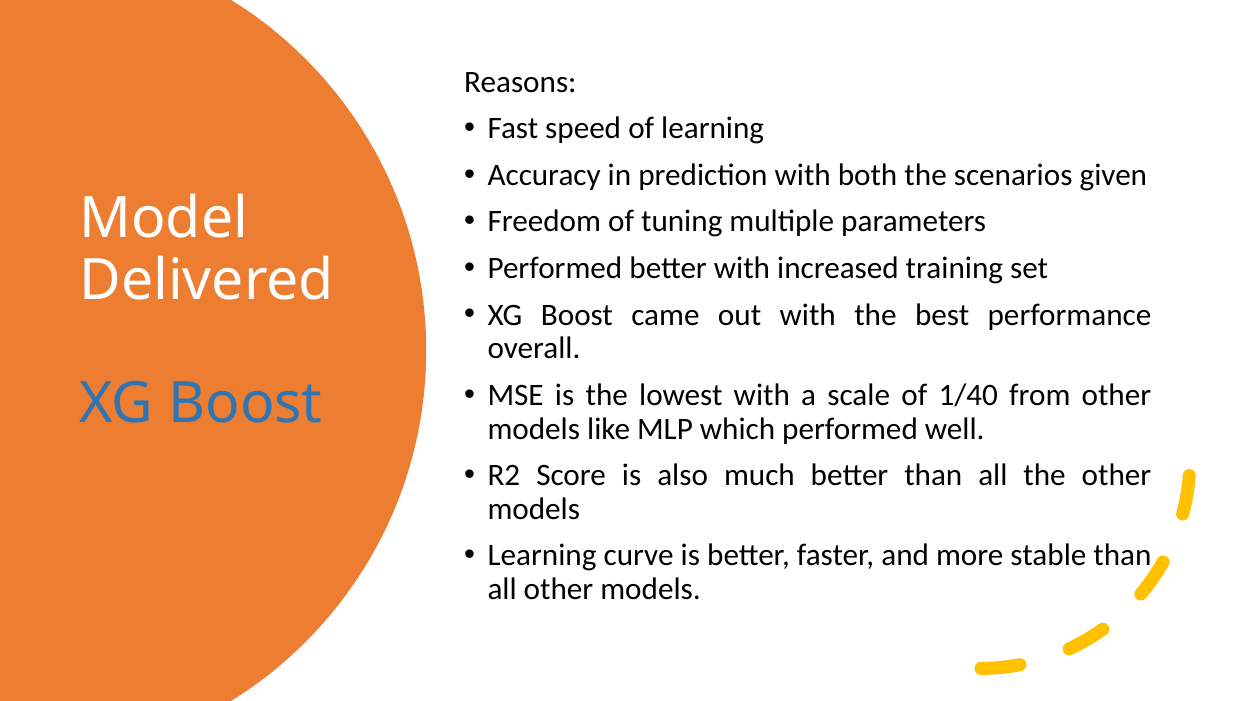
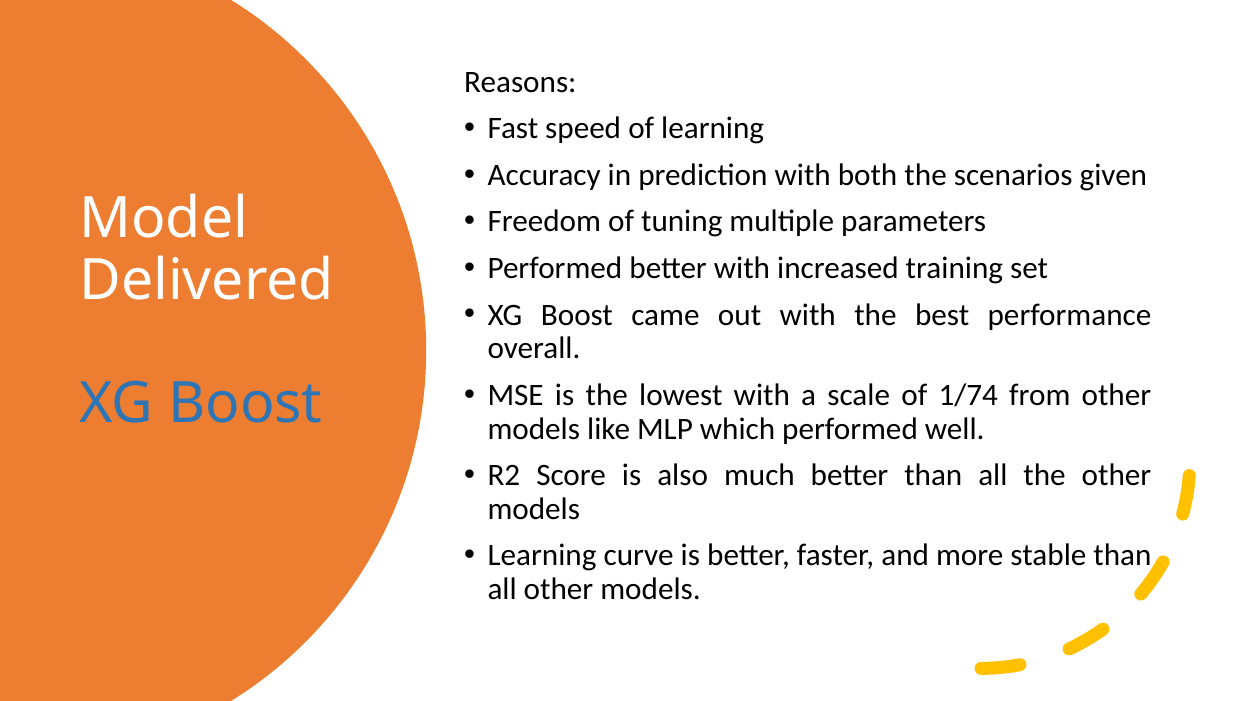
1/40: 1/40 -> 1/74 (968, 395)
